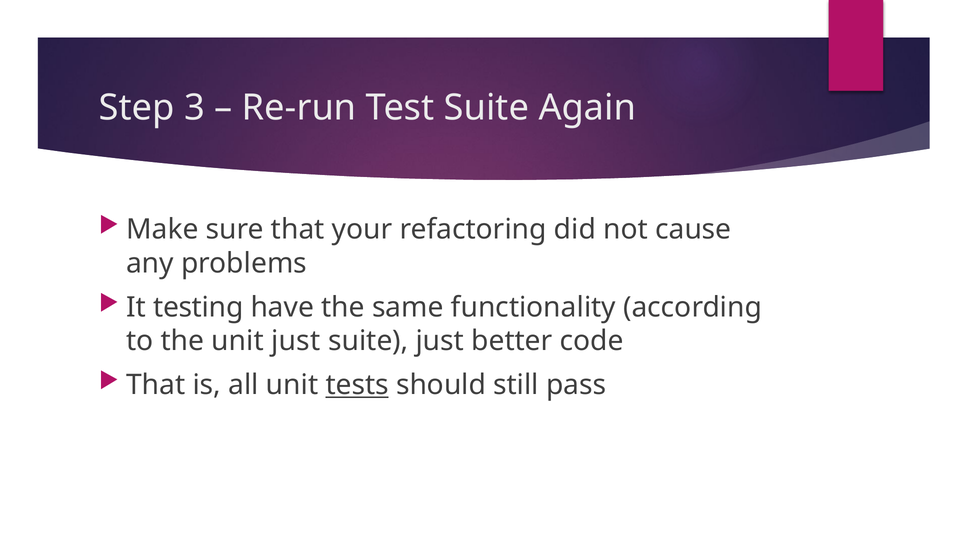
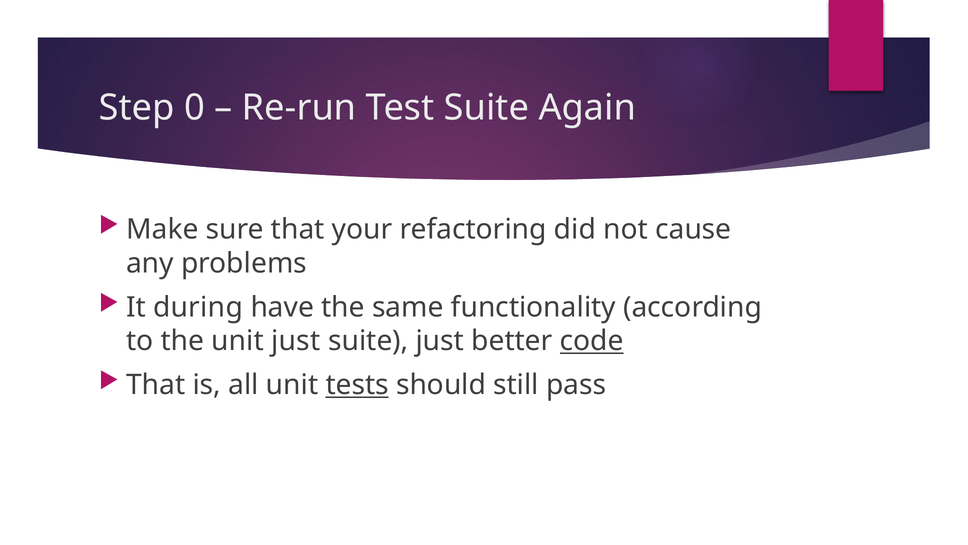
3: 3 -> 0 (194, 108)
testing: testing -> during (198, 307)
code underline: none -> present (592, 341)
